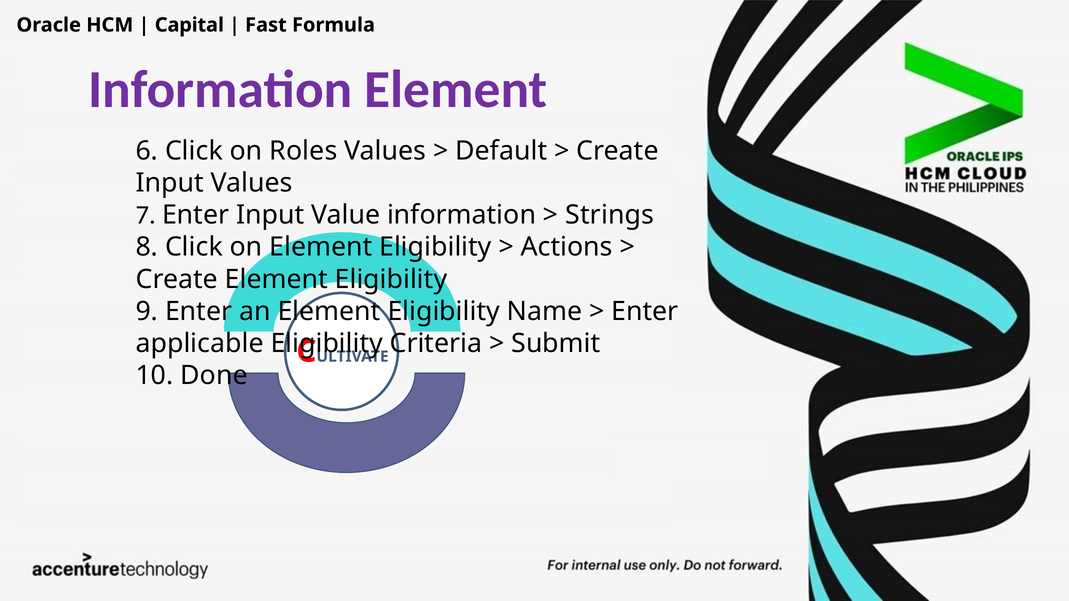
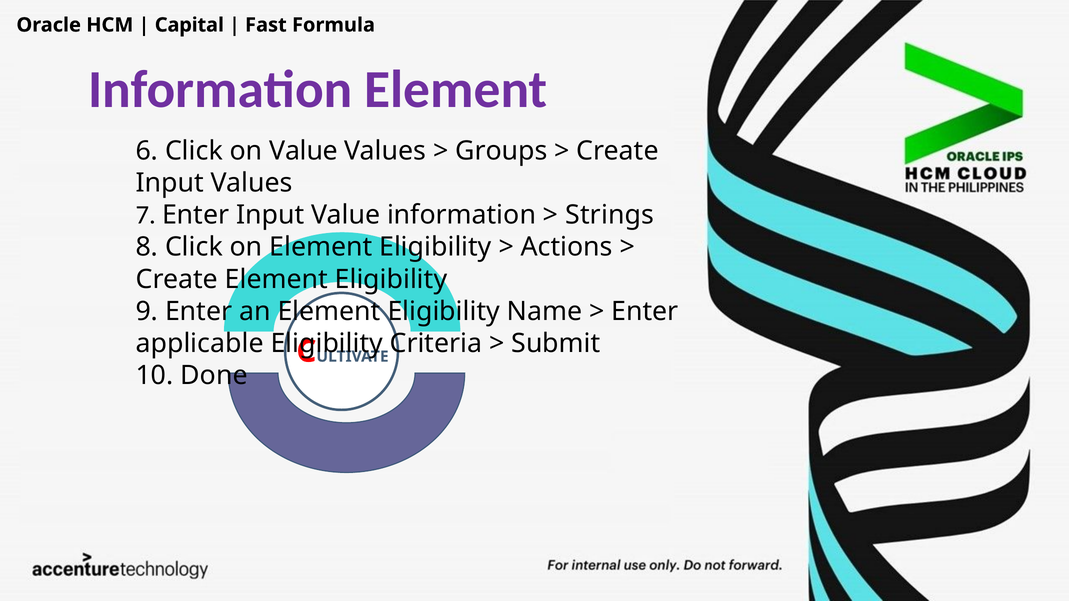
on Roles: Roles -> Value (304, 151)
Default: Default -> Groups (501, 151)
